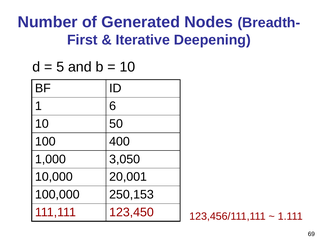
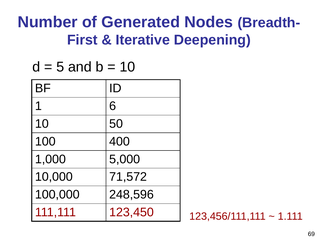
3,050: 3,050 -> 5,000 (125, 159)
20,001: 20,001 -> 71,572 (128, 177)
250,153: 250,153 -> 248,596 (131, 194)
